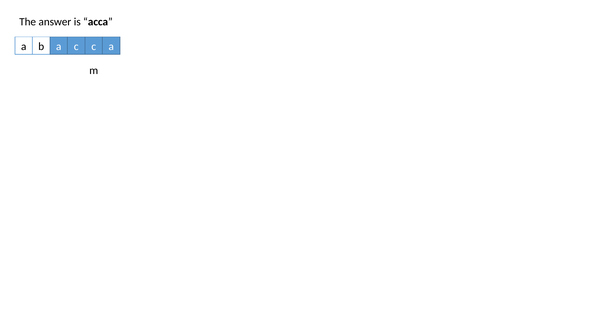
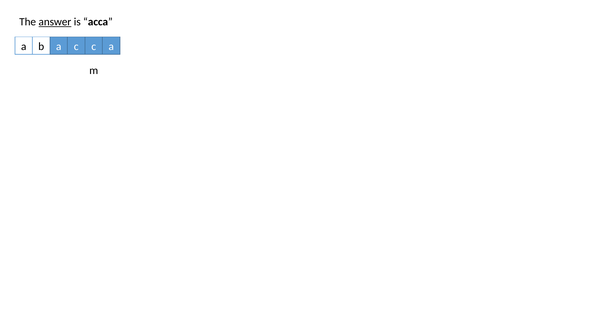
answer underline: none -> present (55, 22)
